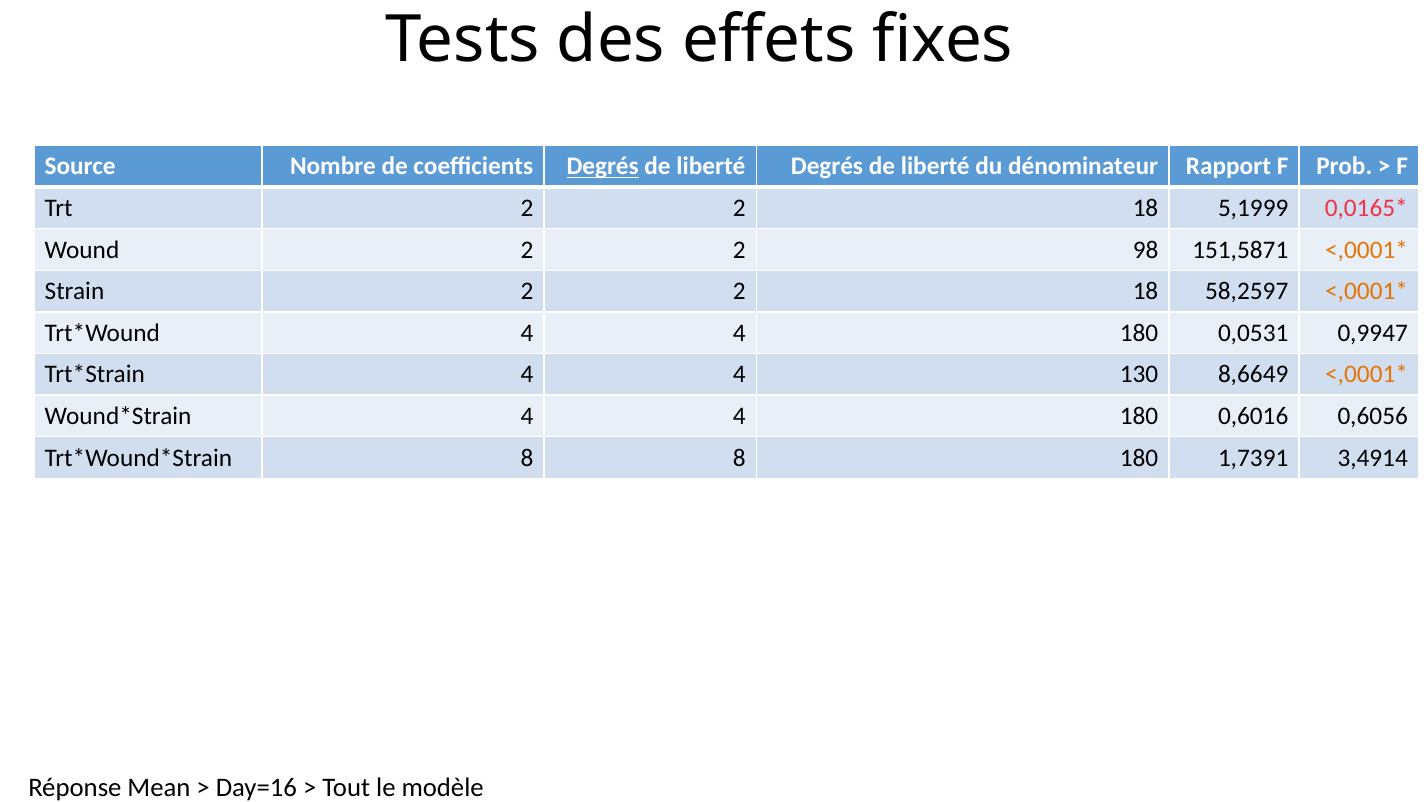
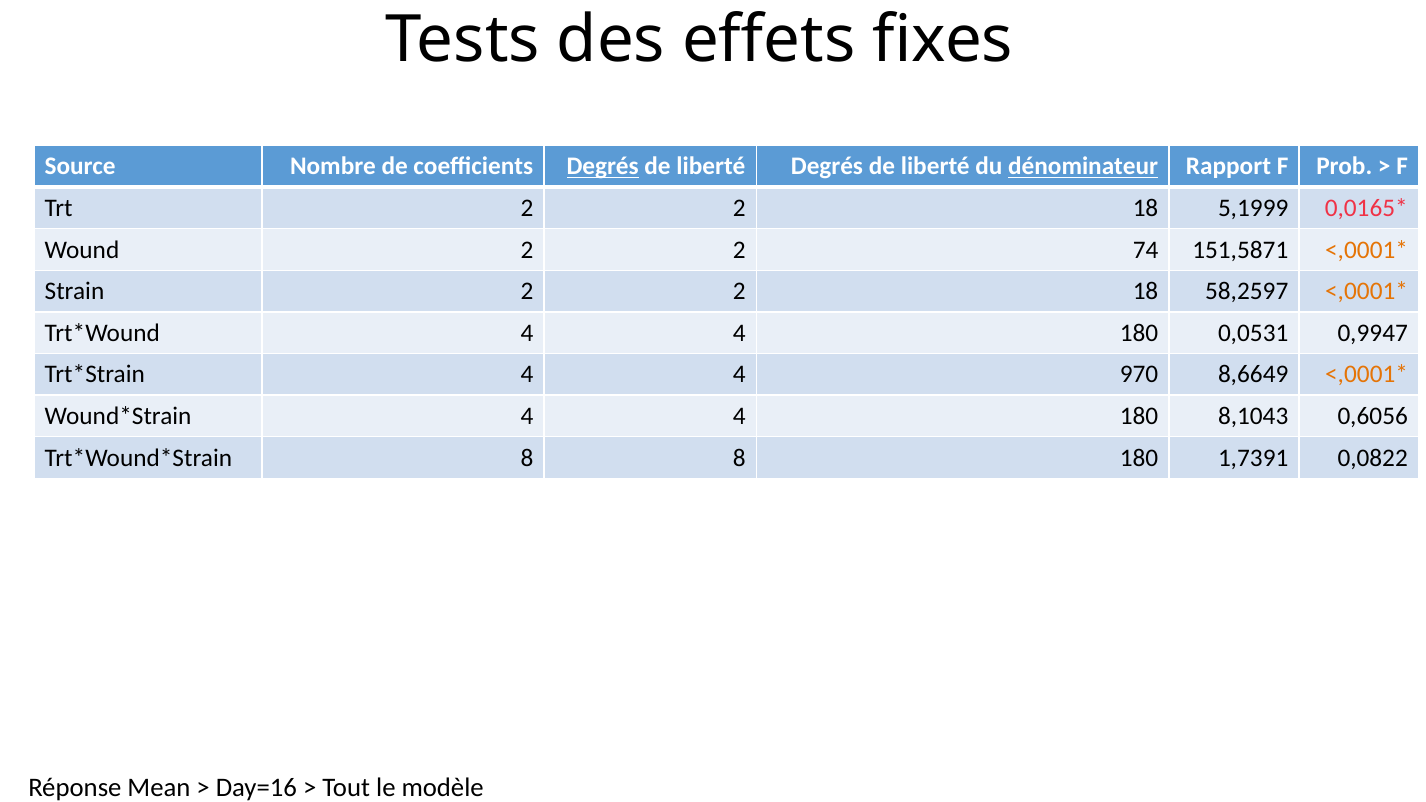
dénominateur underline: none -> present (1083, 167)
98: 98 -> 74 (1146, 250)
130: 130 -> 970 (1139, 375)
0,6016: 0,6016 -> 8,1043 (1253, 416)
3,4914: 3,4914 -> 0,0822 (1373, 458)
